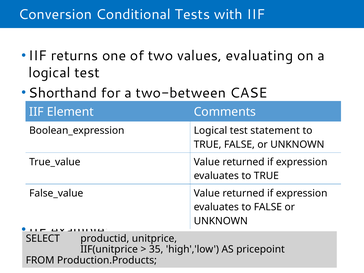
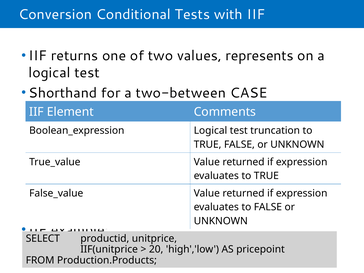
evaluating: evaluating -> represents (260, 56)
statement: statement -> truncation (275, 131)
35: 35 -> 20 (156, 249)
